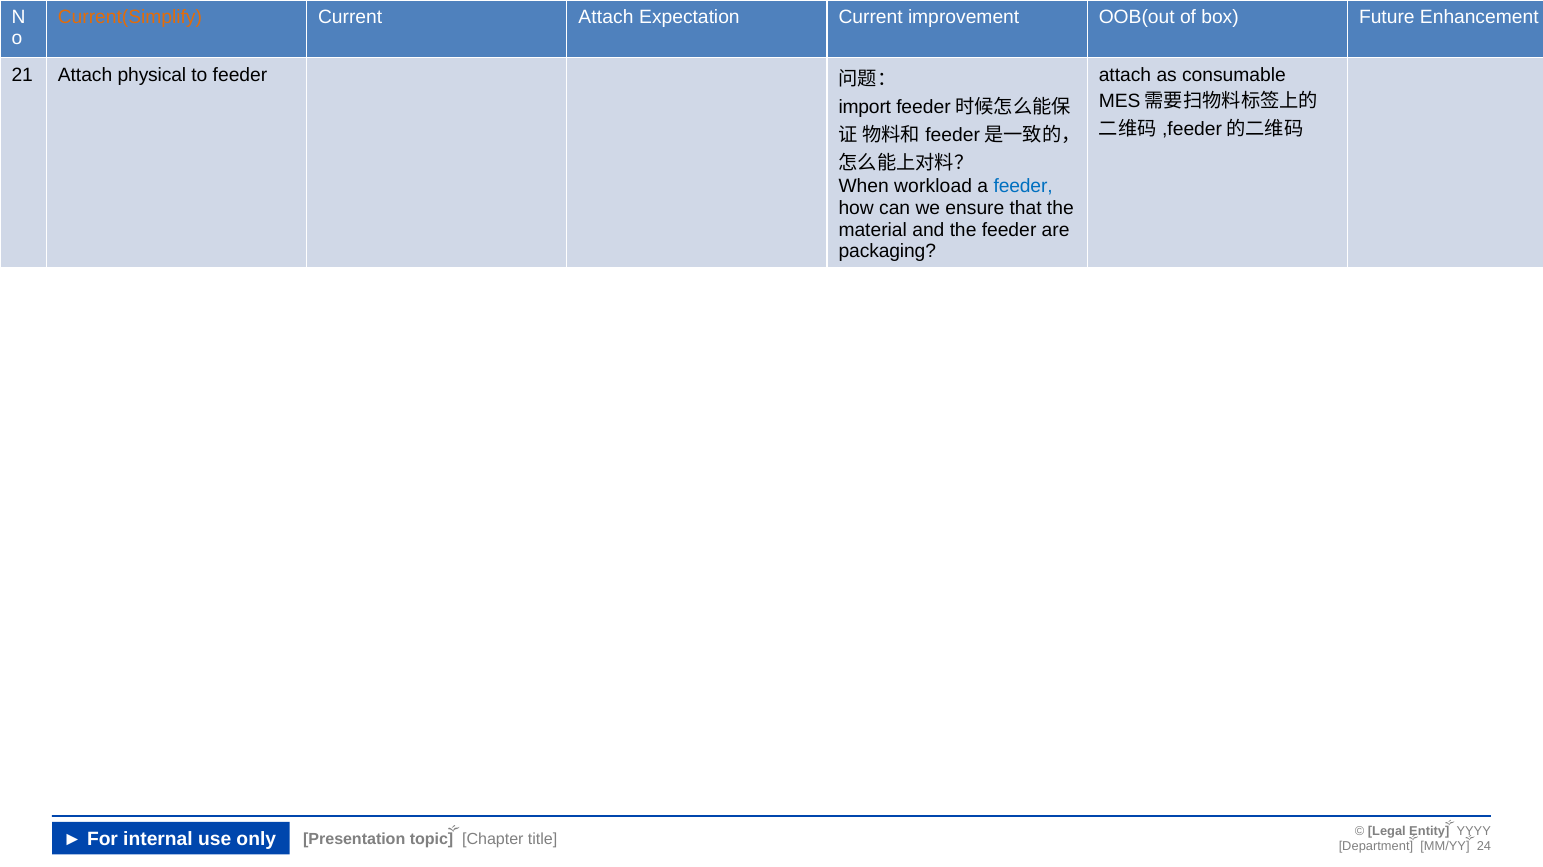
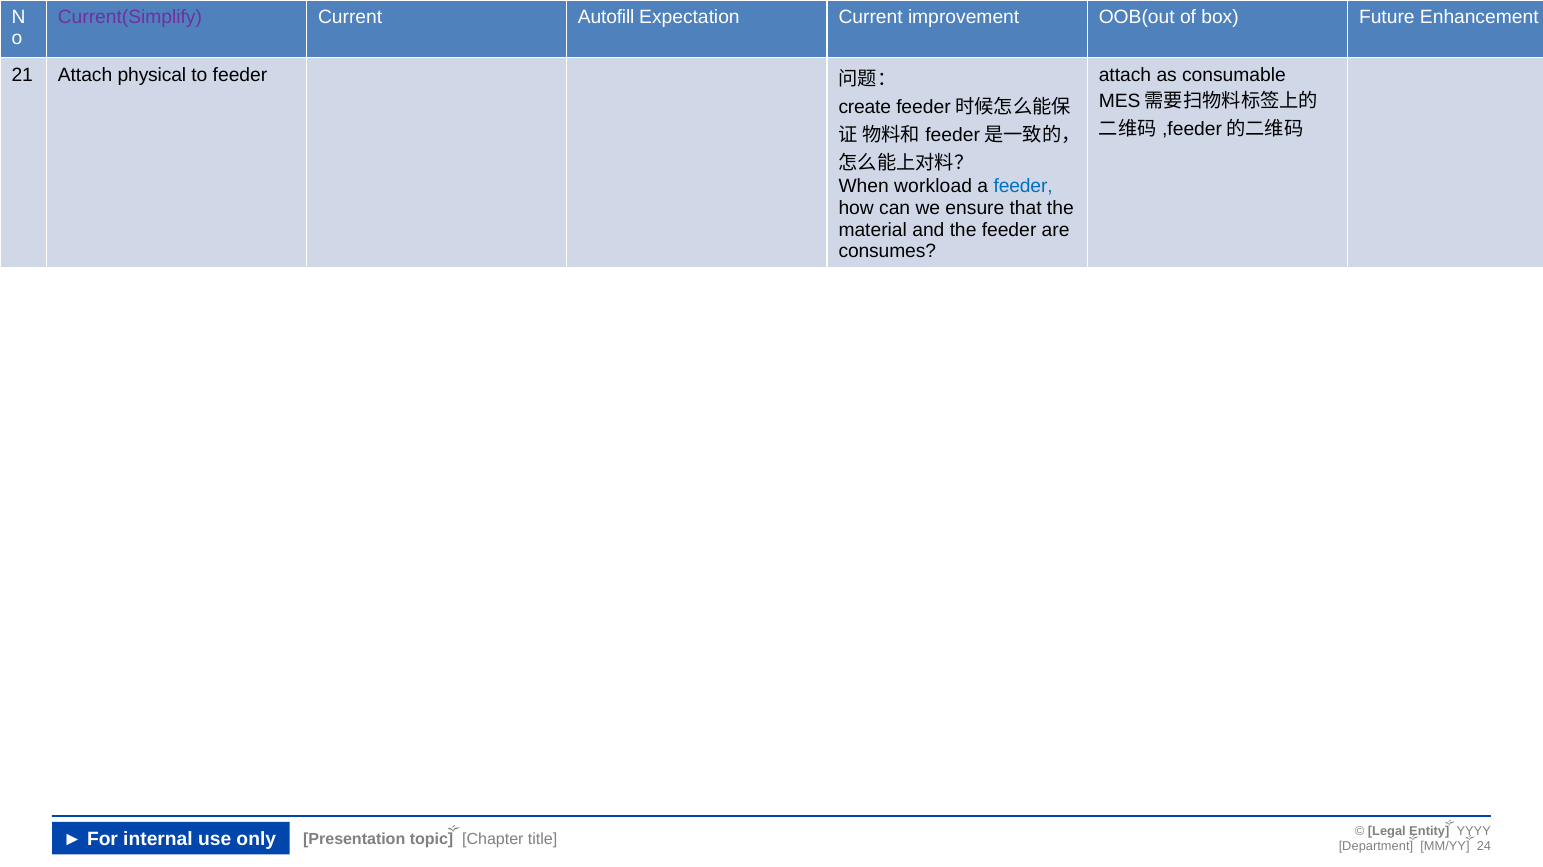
Current(Simplify colour: orange -> purple (130, 17)
Current Attach: Attach -> Autofill (606, 17)
import: import -> create (865, 108)
packaging: packaging -> consumes (887, 251)
